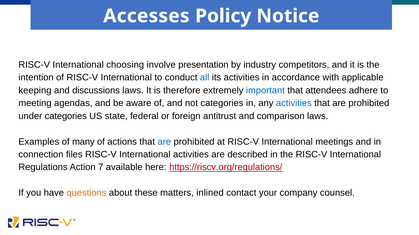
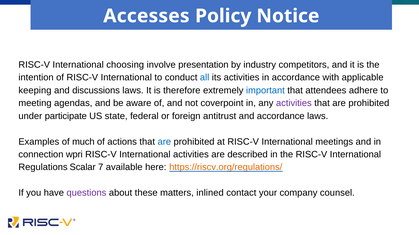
not categories: categories -> coverpoint (222, 103)
activities colour: blue -> purple (294, 103)
under categories: categories -> participate (66, 116)
and comparison: comparison -> accordance (281, 116)
many: many -> much (83, 142)
files: files -> wpri (74, 155)
Action: Action -> Scalar (83, 168)
https://riscv.org/regulations/ colour: red -> orange (226, 168)
questions colour: orange -> purple (86, 193)
